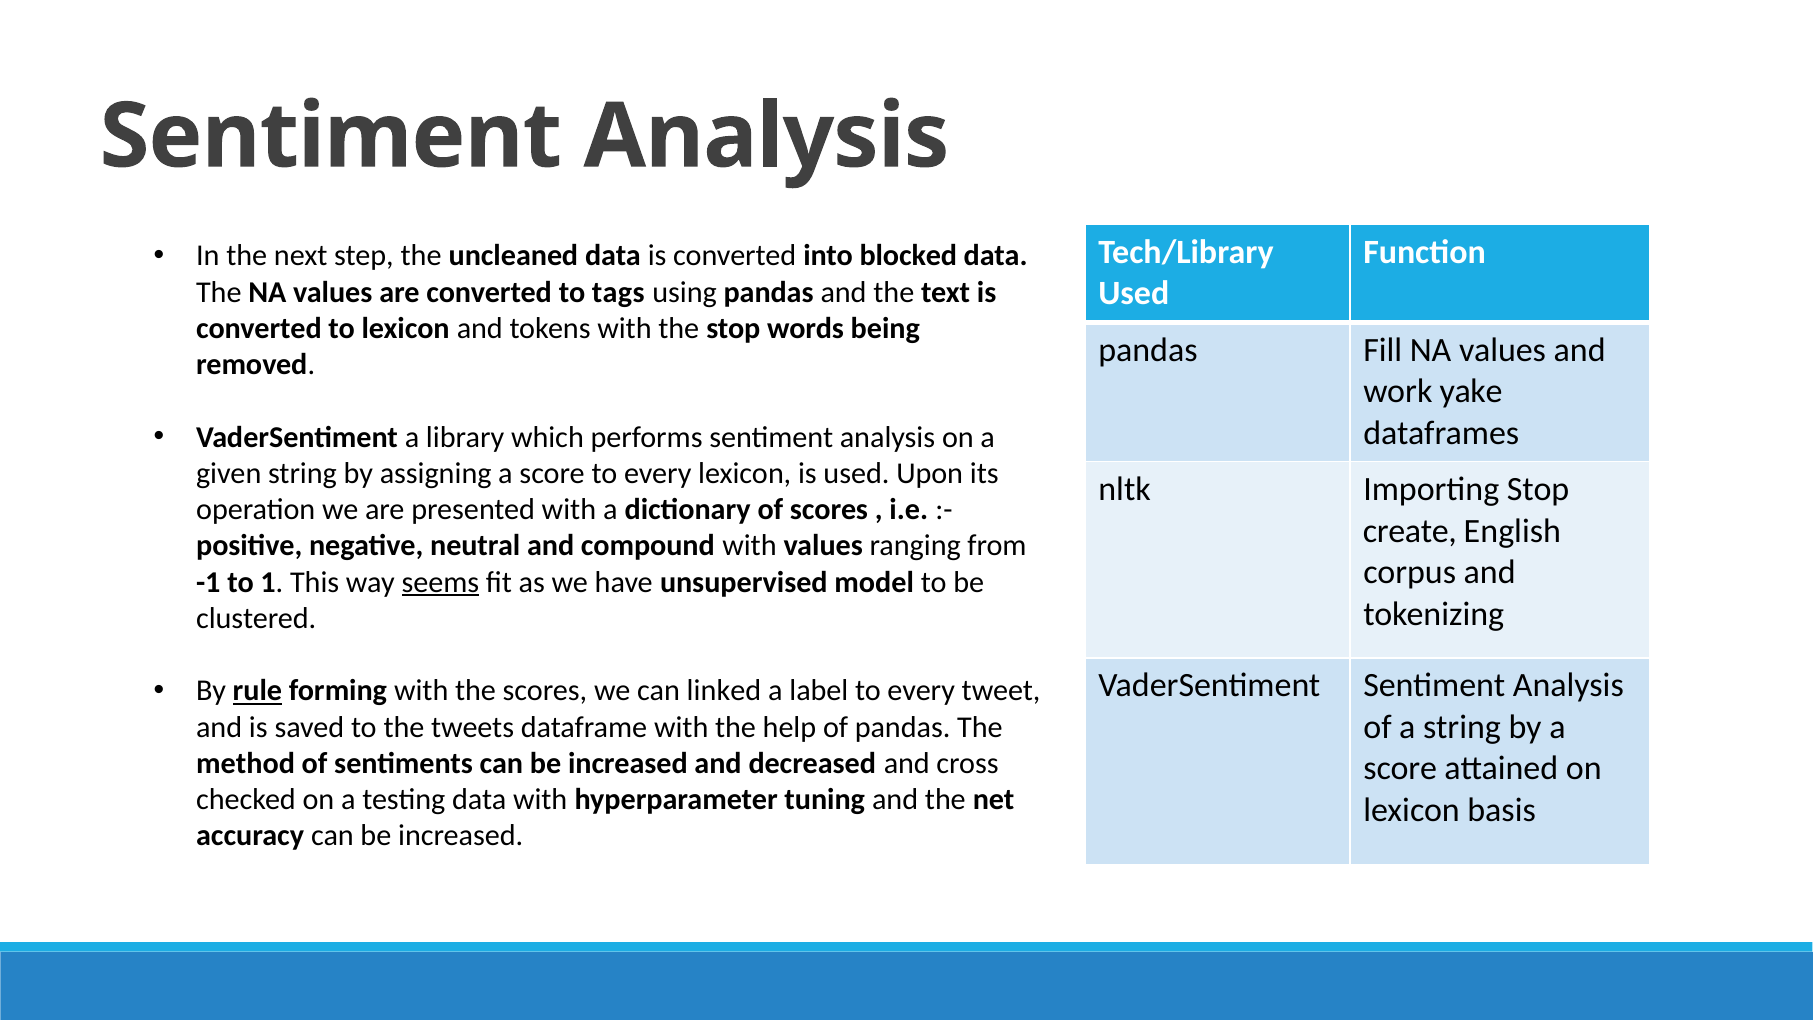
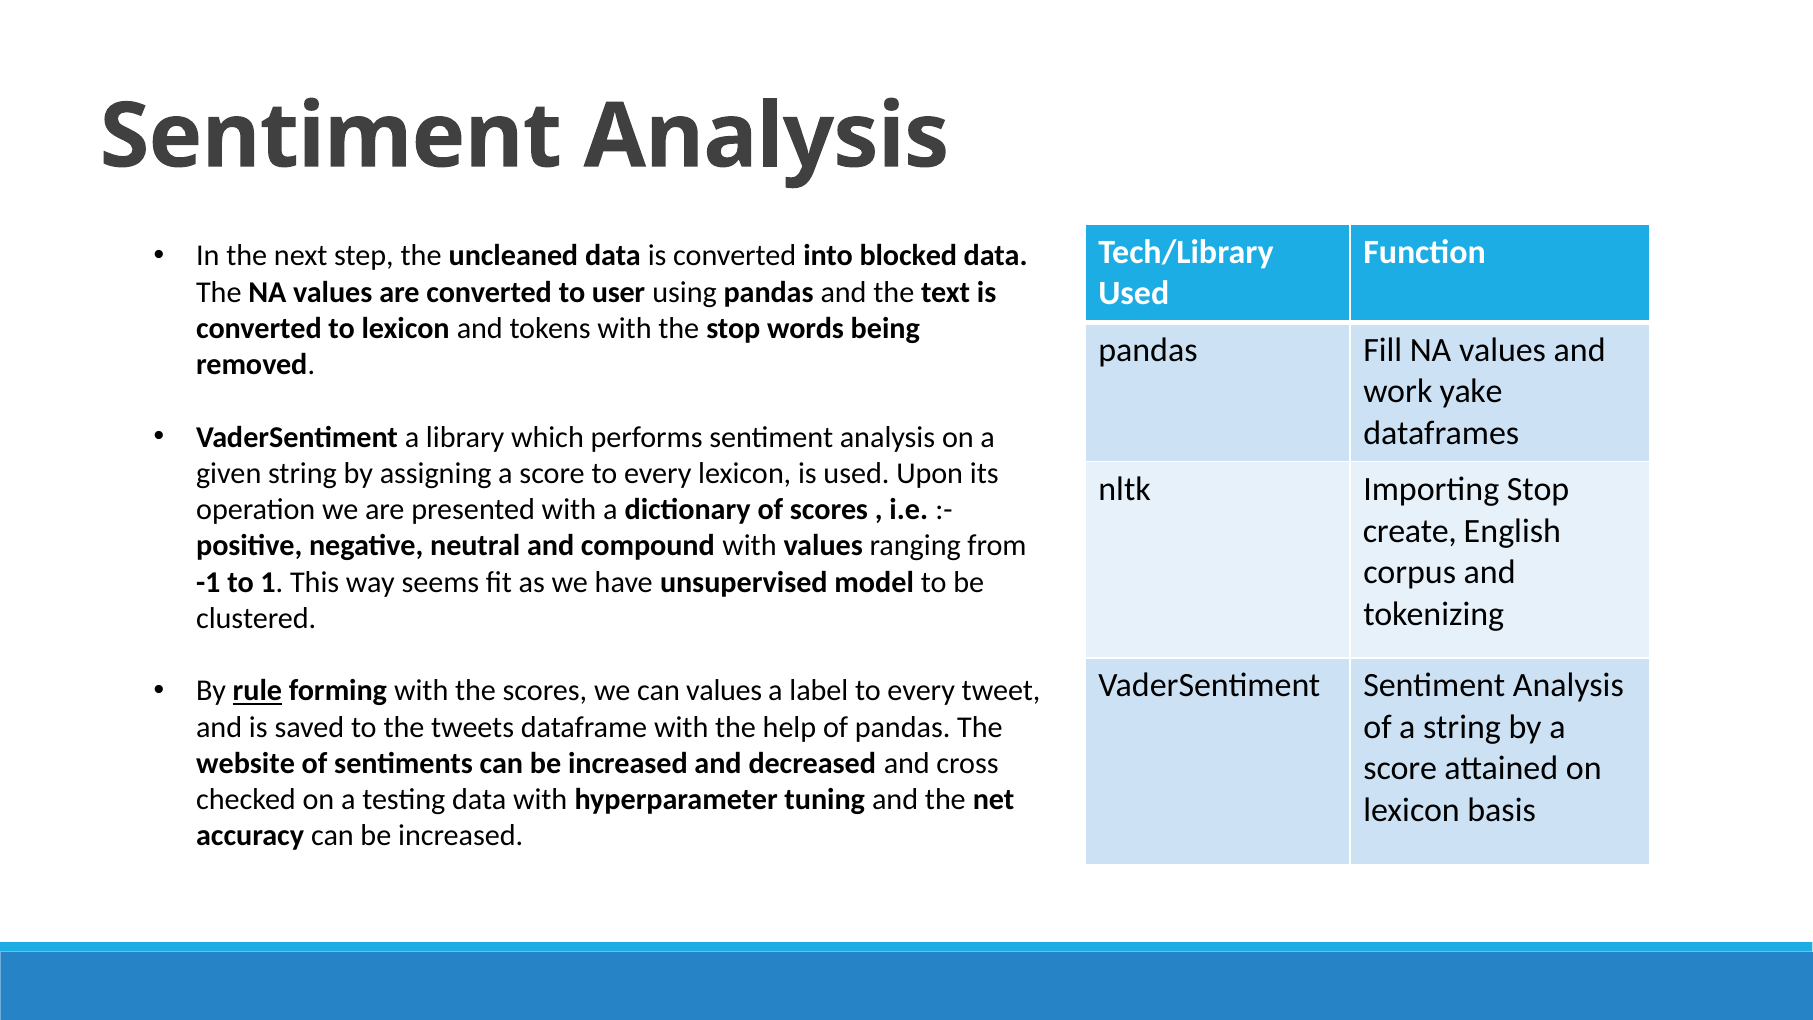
tags: tags -> user (619, 292)
seems underline: present -> none (440, 582)
can linked: linked -> values (724, 691)
method: method -> website (246, 763)
